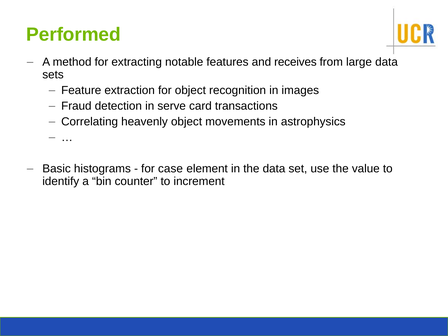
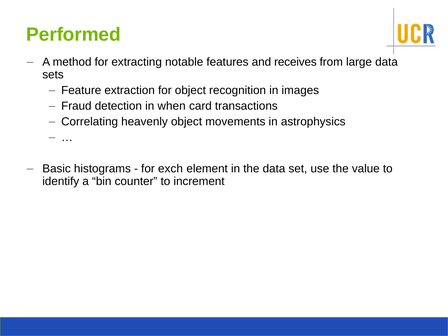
serve: serve -> when (172, 106)
case: case -> exch (170, 169)
